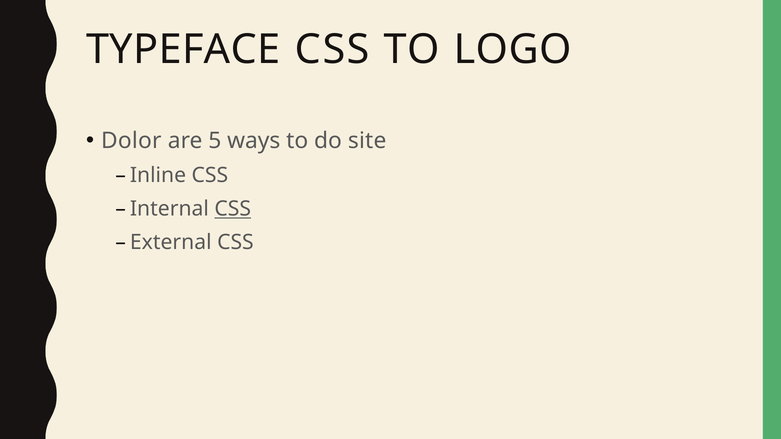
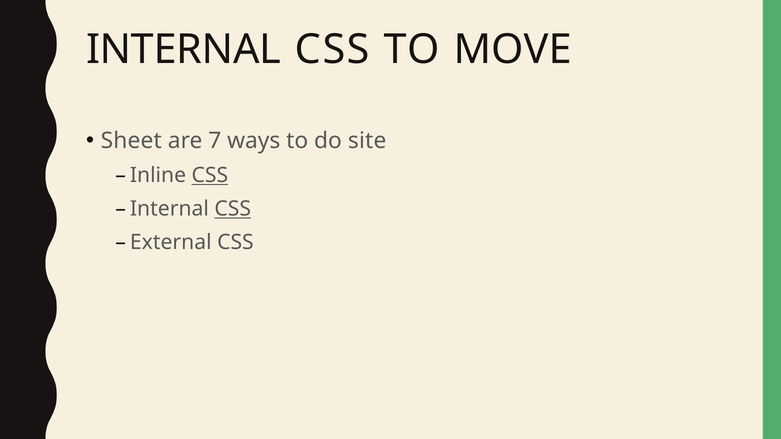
TYPEFACE: TYPEFACE -> INTERNAL (184, 50)
LOGO: LOGO -> MOVE (513, 50)
Dolor: Dolor -> Sheet (131, 141)
5: 5 -> 7 (215, 141)
CSS underline: none -> present (210, 175)
